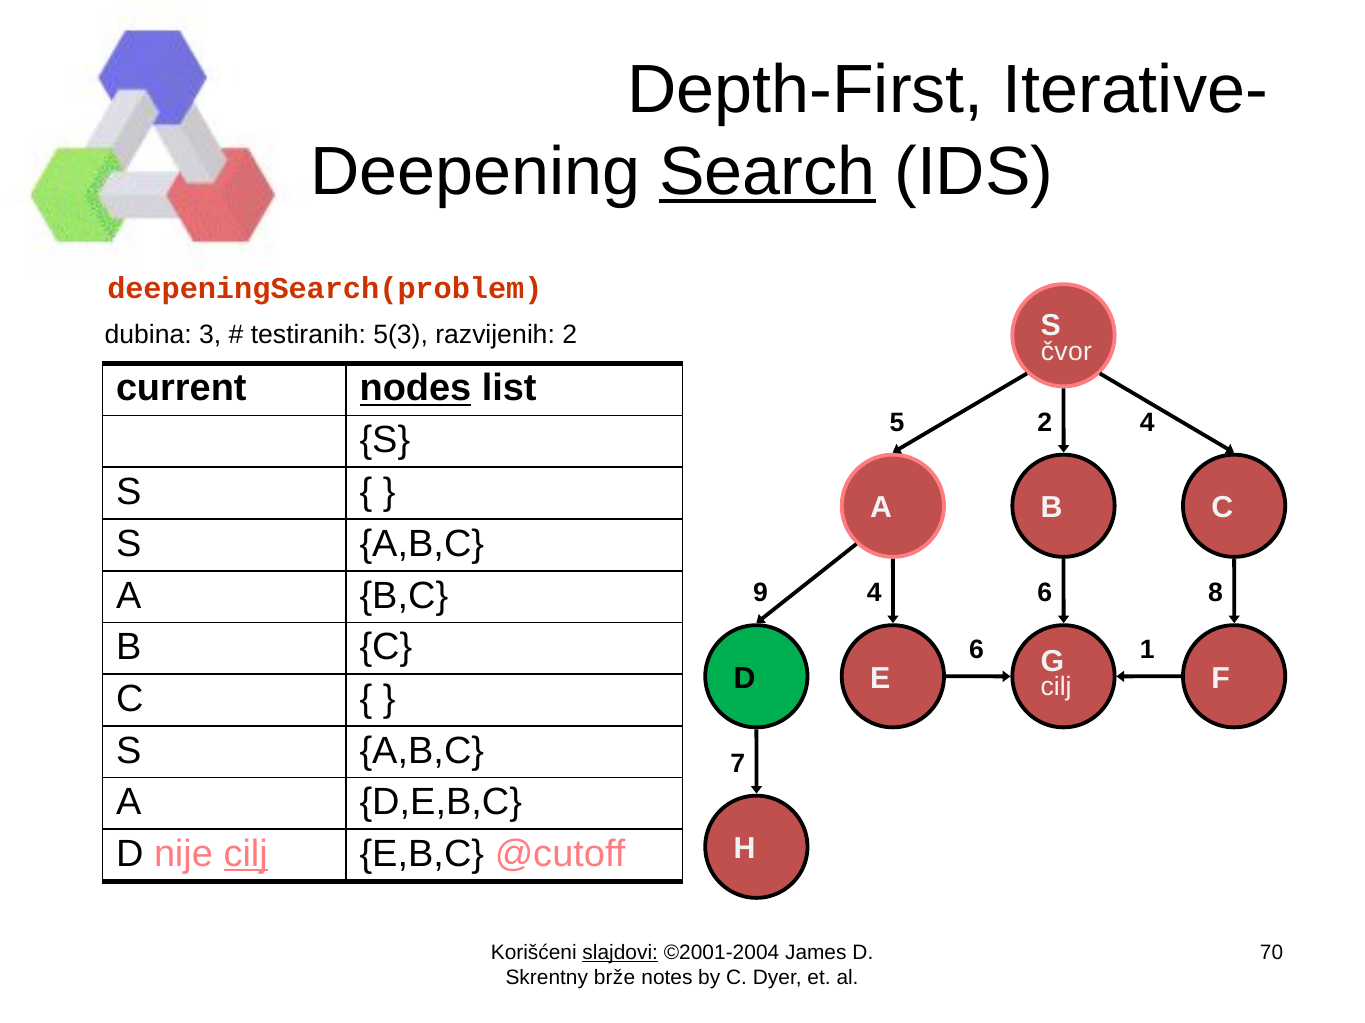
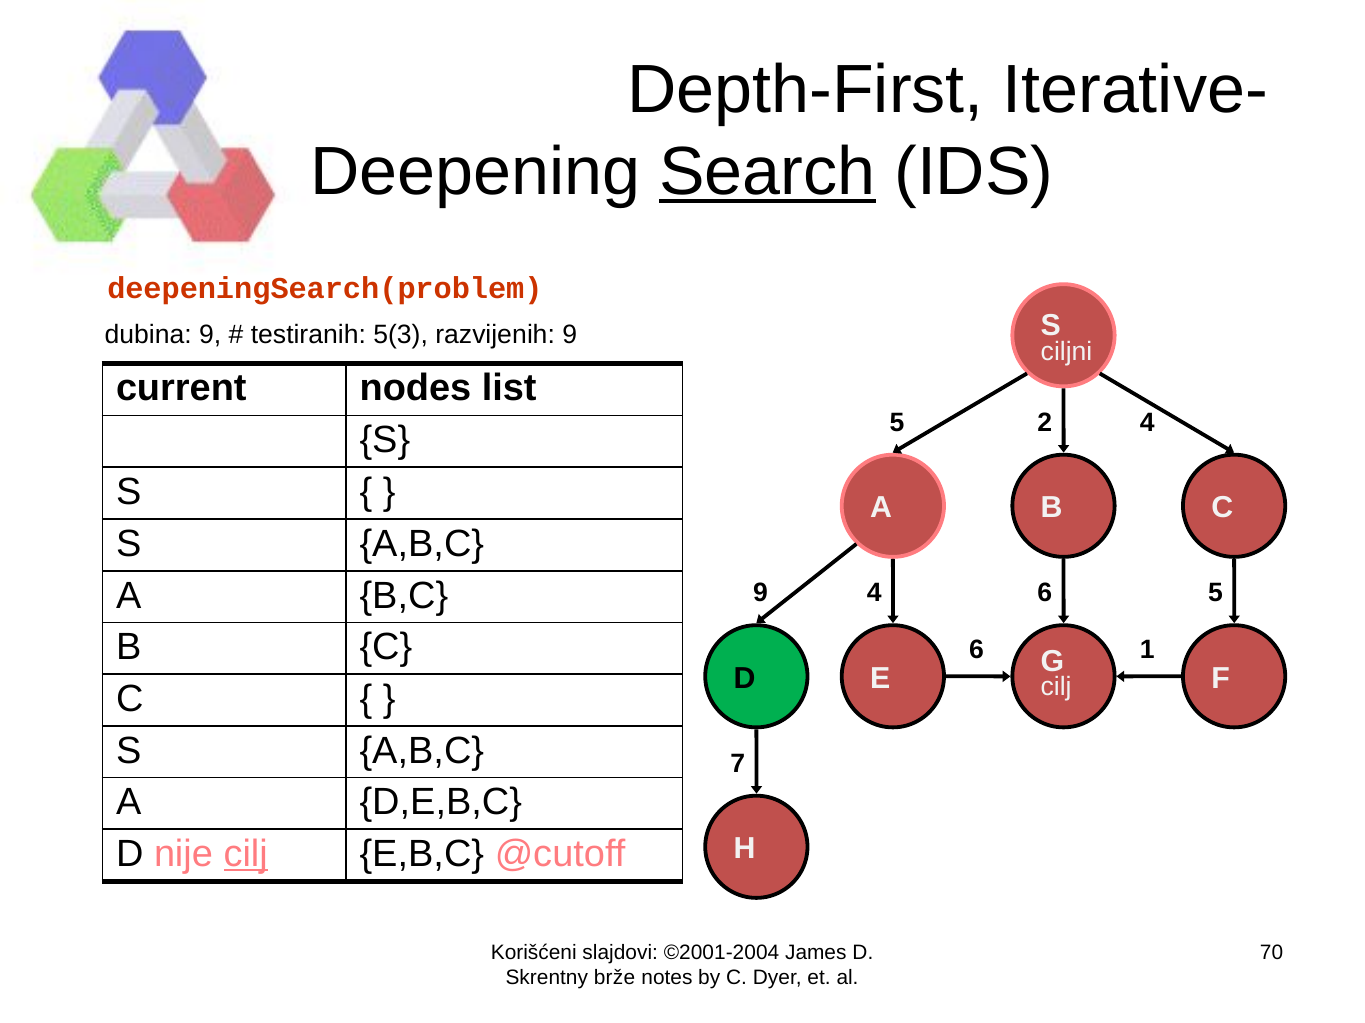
dubina 3: 3 -> 9 (210, 335)
razvijenih 2: 2 -> 9 (570, 335)
čvor: čvor -> ciljni (1067, 352)
nodes underline: present -> none (415, 389)
6 8: 8 -> 5 (1215, 593)
slajdovi underline: present -> none (620, 953)
